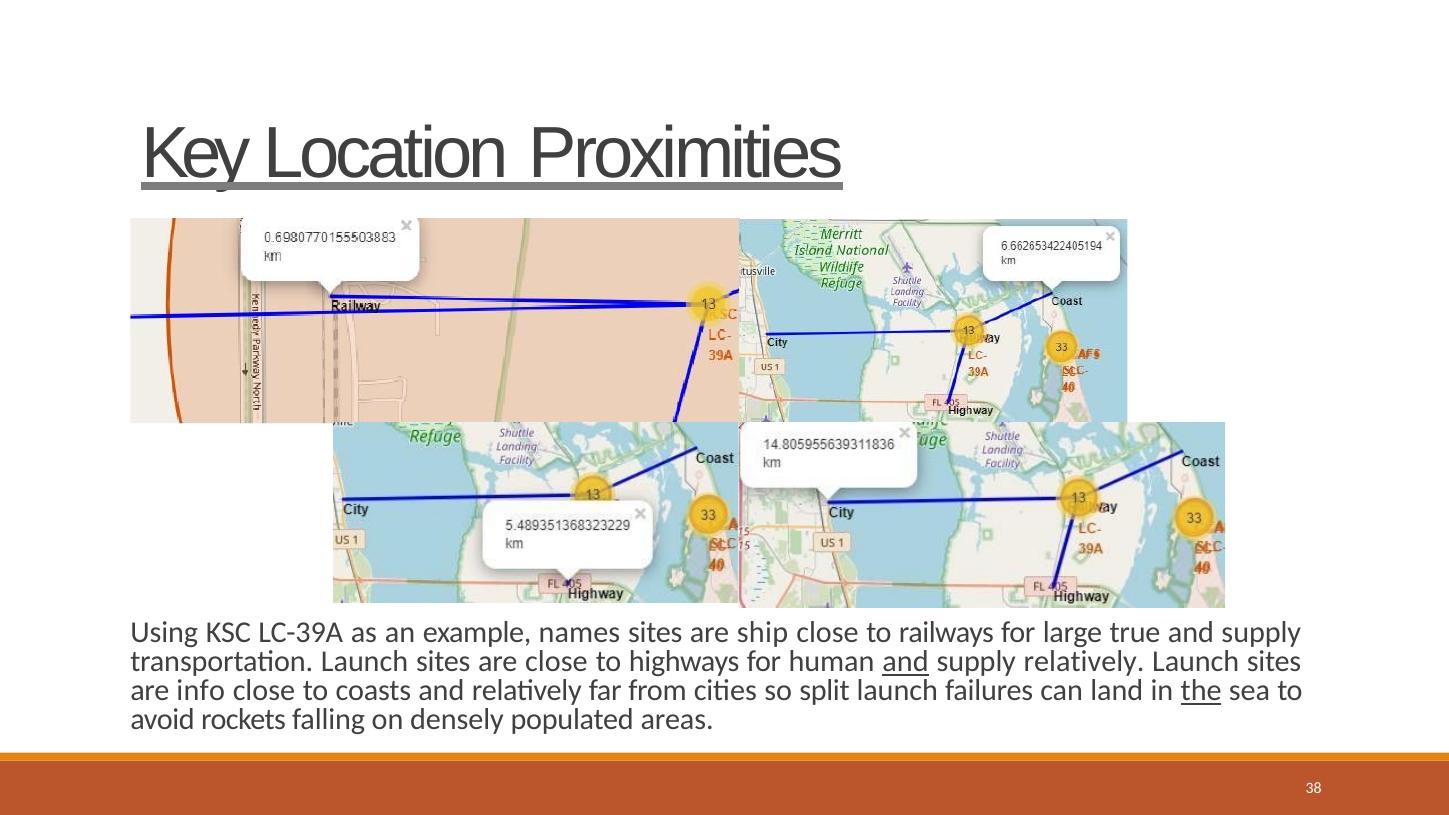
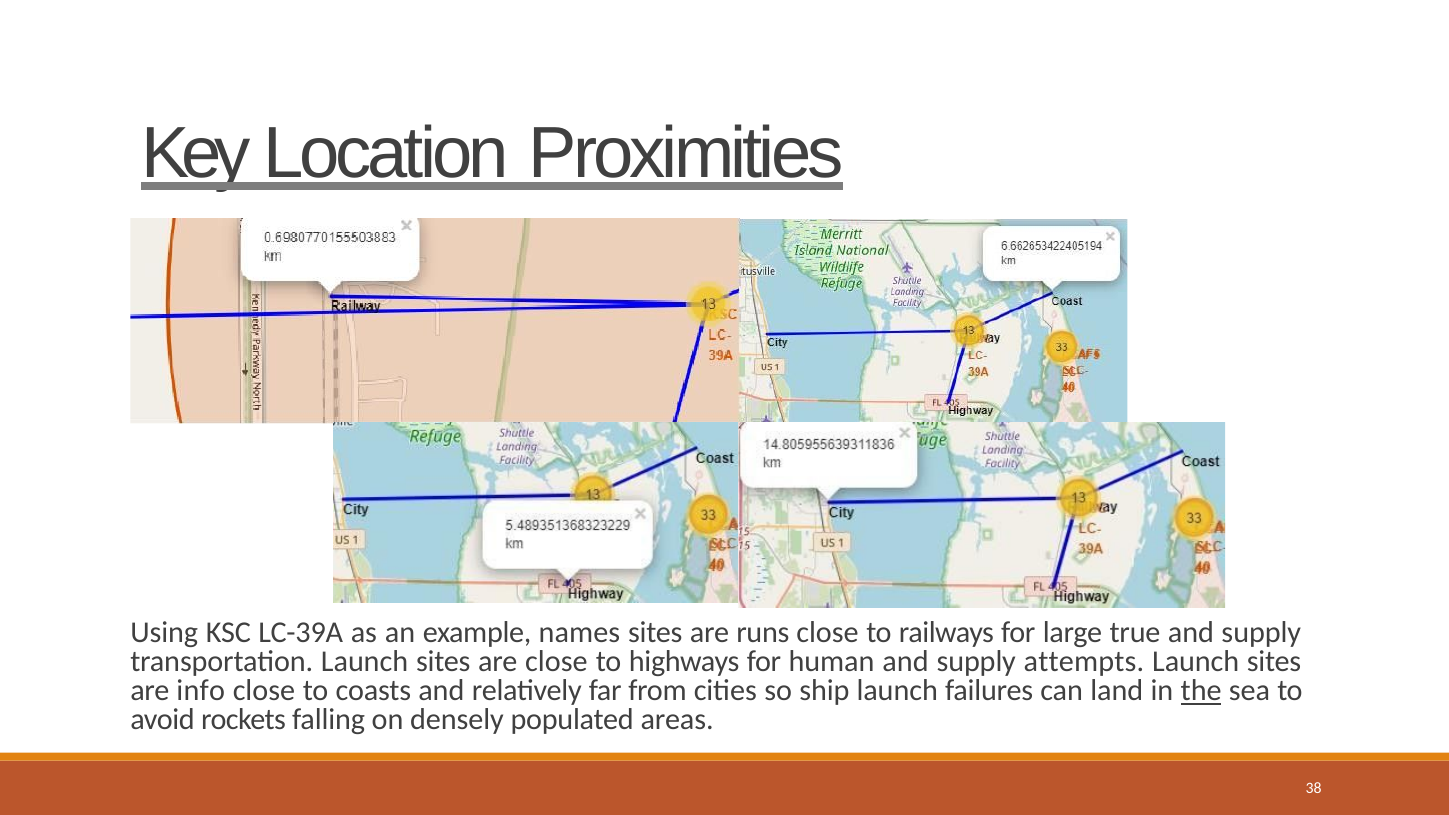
ship: ship -> runs (763, 633)
and underline: present -> none (906, 662)
supply relatively: relatively -> attempts (1084, 662)
split: split -> ship (824, 691)
